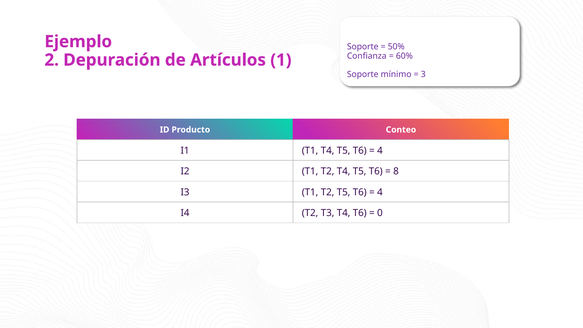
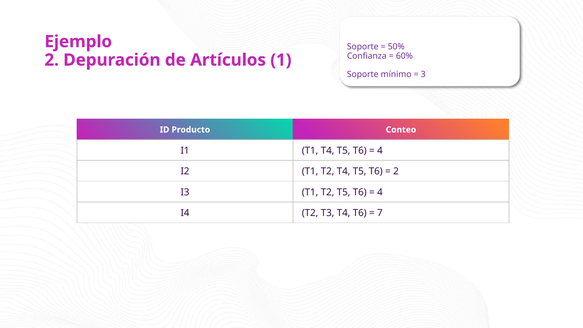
8: 8 -> 2 (396, 171)
0: 0 -> 7 (380, 213)
